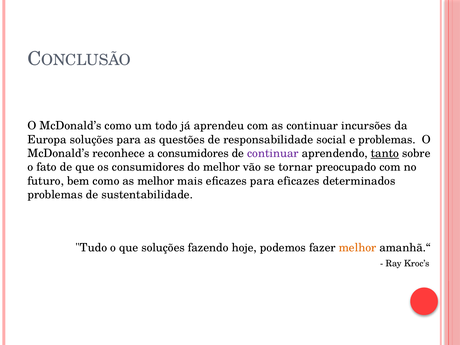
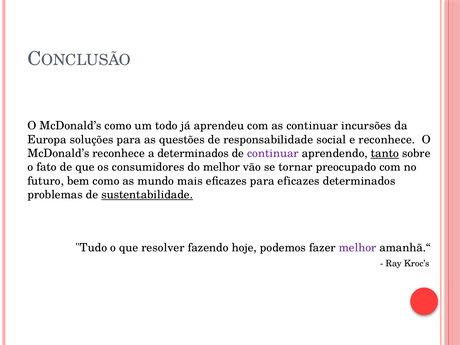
e problemas: problemas -> reconhece (387, 140)
a consumidores: consumidores -> determinados (193, 153)
as melhor: melhor -> mundo (156, 181)
sustentabilidade underline: none -> present (147, 195)
que soluções: soluções -> resolver (163, 248)
melhor colour: orange -> purple (357, 248)
